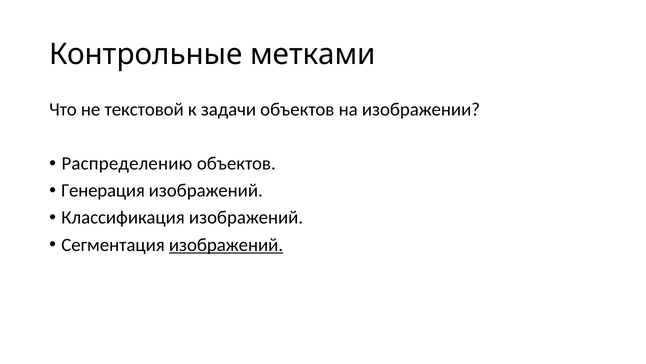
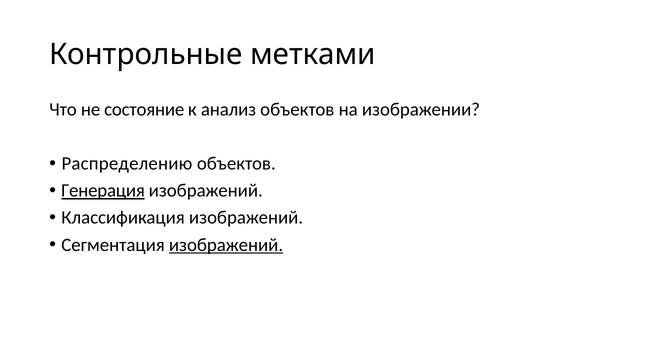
текстовой: текстовой -> состояние (144, 109)
задачи: задачи -> анализ (229, 109)
Генерация underline: none -> present (103, 190)
